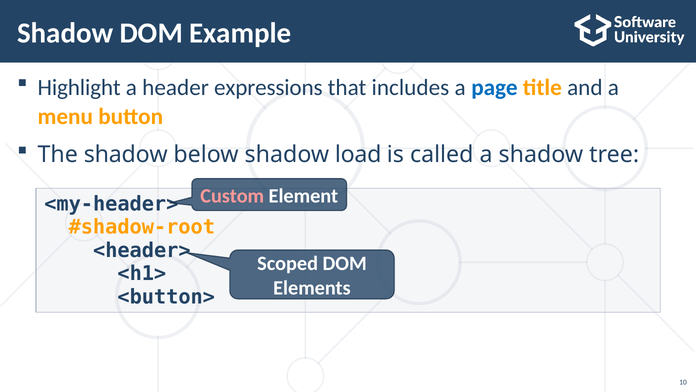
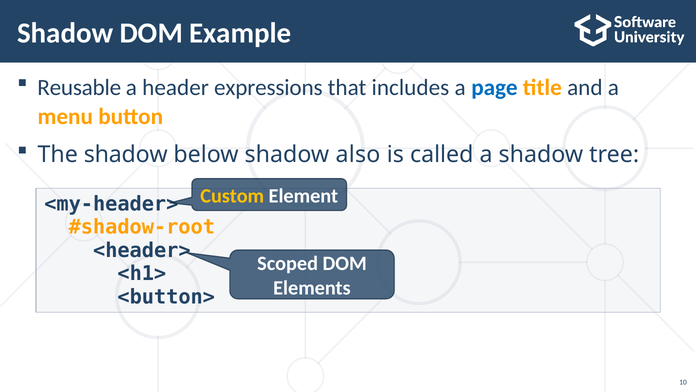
Highlight: Highlight -> Reusable (79, 87)
load: load -> also (358, 154)
Custom colour: pink -> yellow (232, 196)
